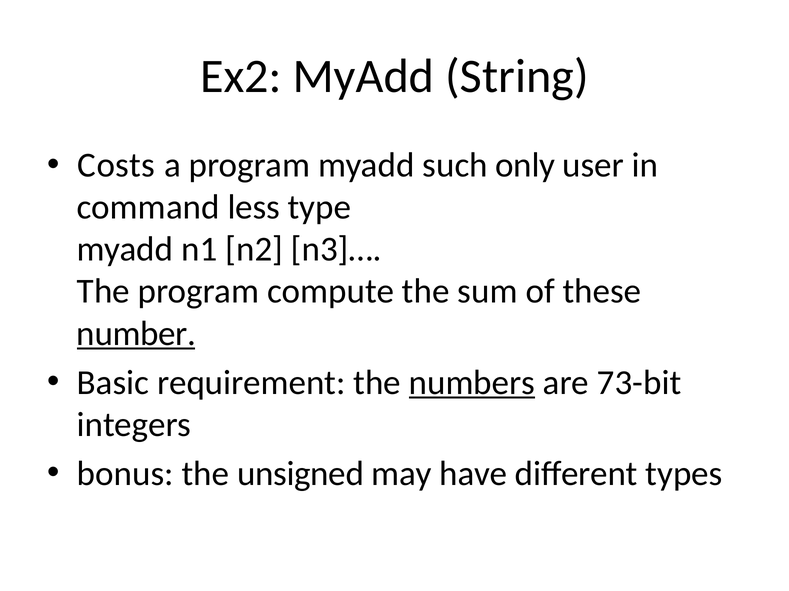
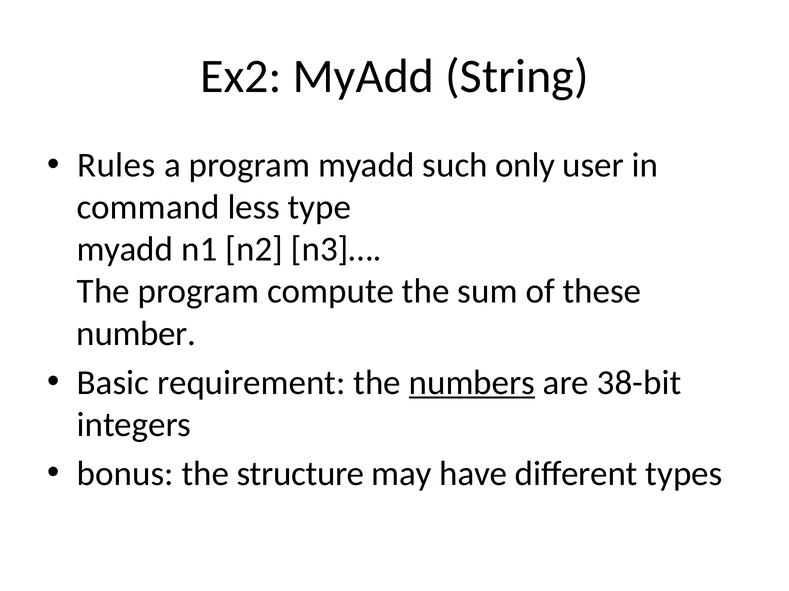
Costs: Costs -> Rules (116, 166)
number underline: present -> none (136, 334)
73-bit: 73-bit -> 38-bit (639, 383)
unsigned: unsigned -> structure (300, 474)
